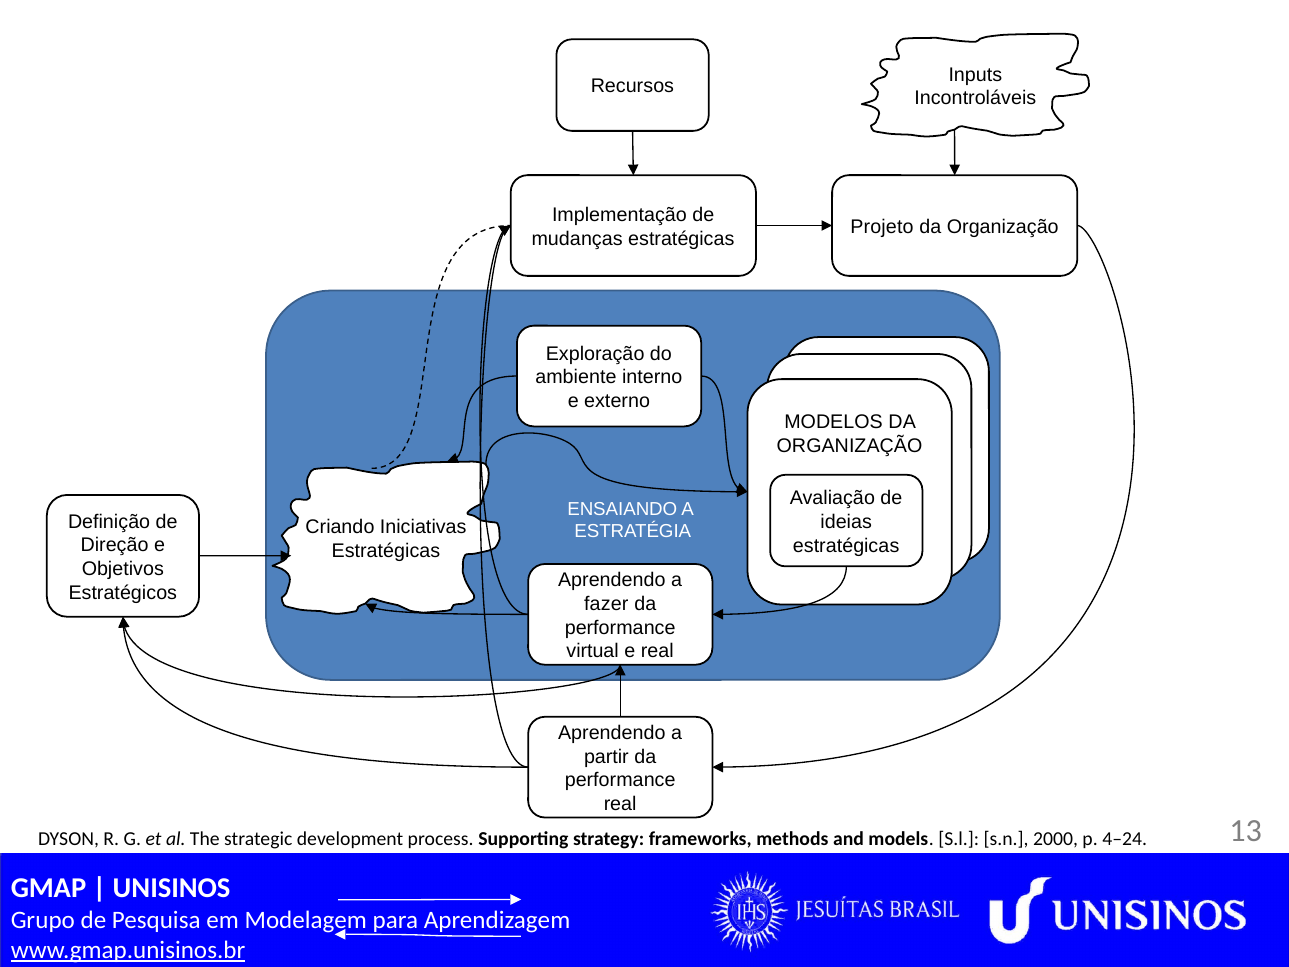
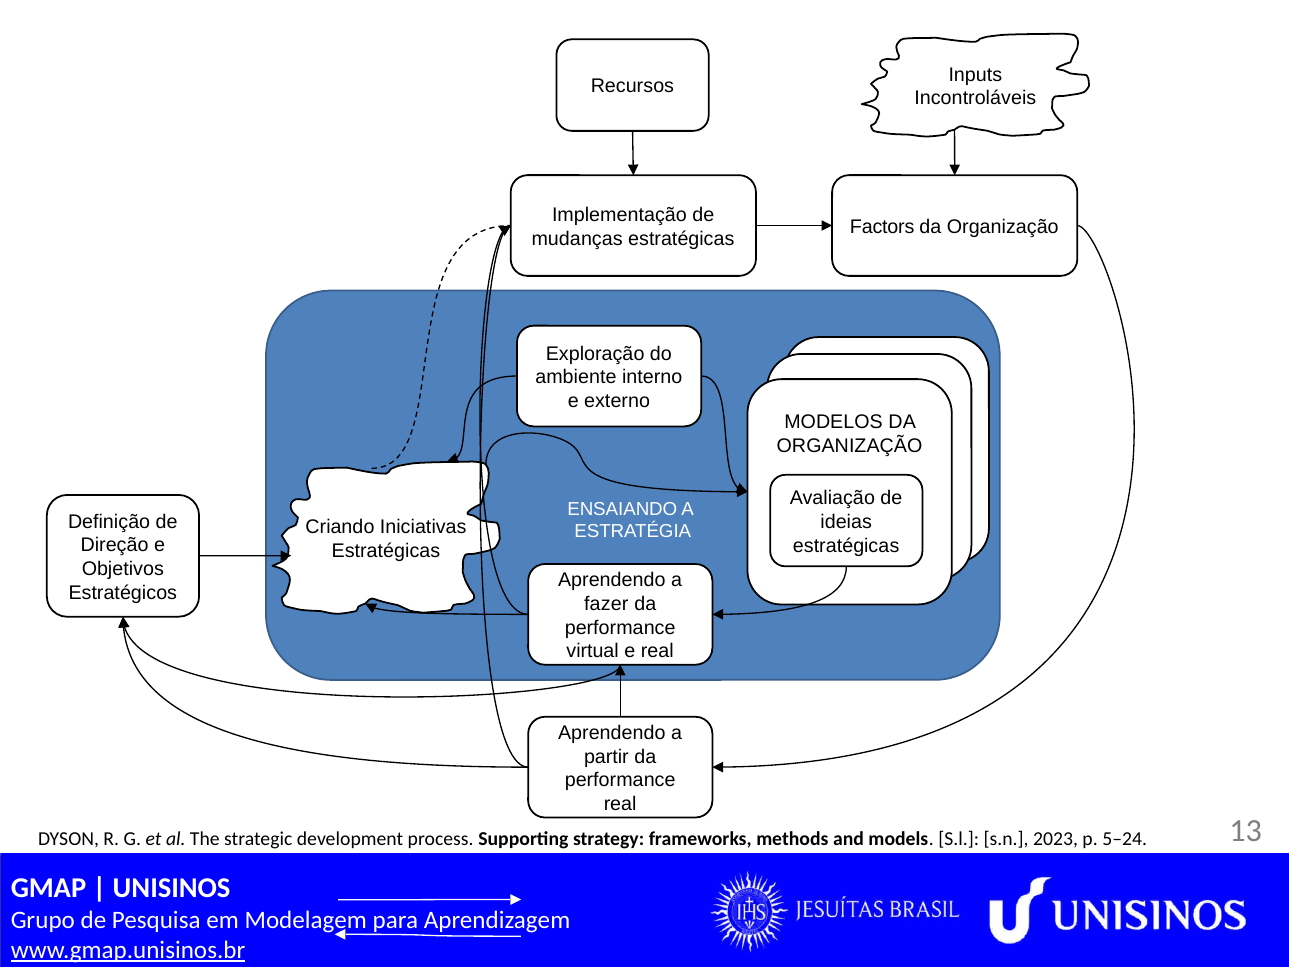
Projeto: Projeto -> Factors (882, 227)
2000: 2000 -> 2023 (1056, 839)
4–24: 4–24 -> 5–24 (1125, 839)
